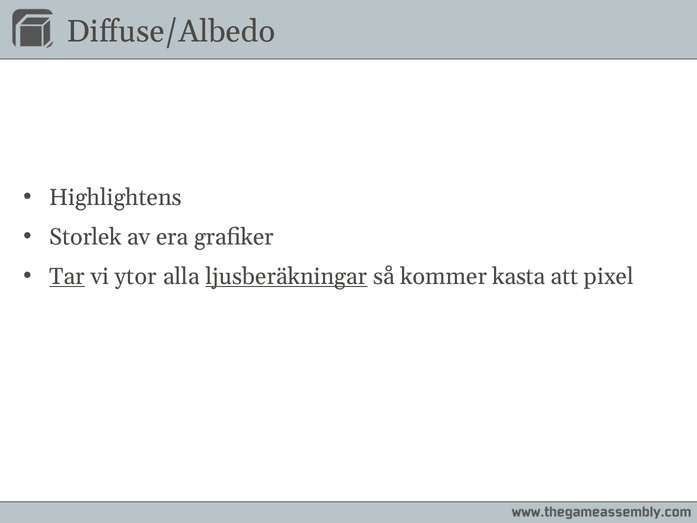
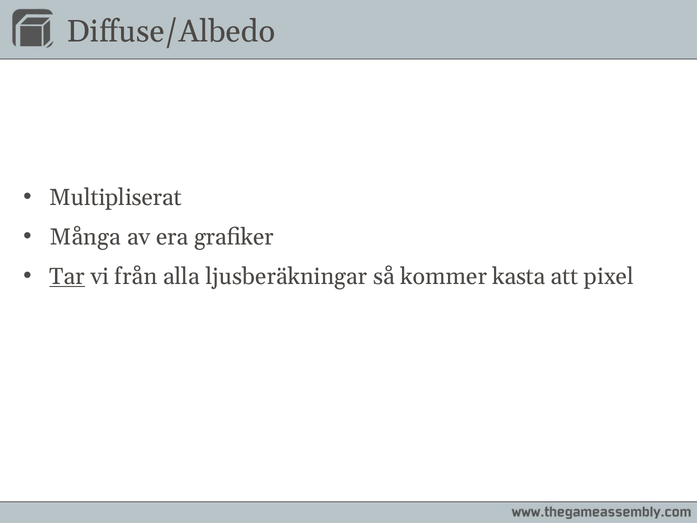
Highlightens: Highlightens -> Multipliserat (116, 197)
Storlek: Storlek -> Många (85, 237)
ytor: ytor -> från (136, 276)
ljusberäkningar underline: present -> none (287, 276)
